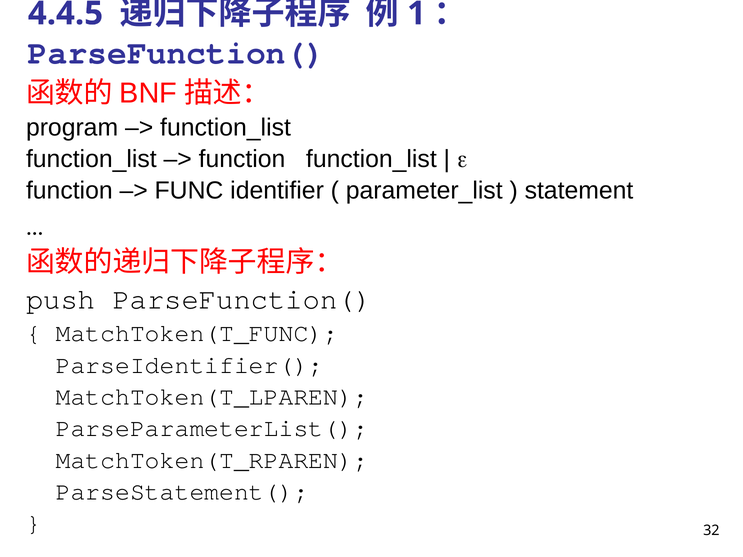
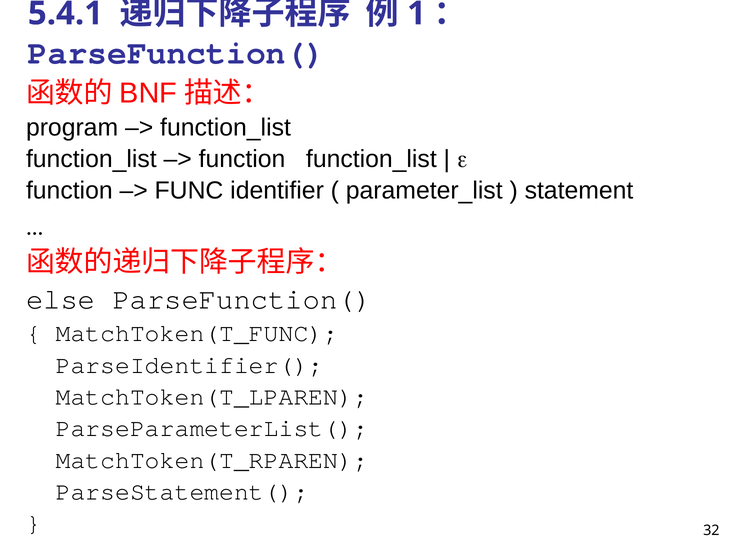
4.4.5: 4.4.5 -> 5.4.1 (65, 13)
push: push -> else (61, 300)
